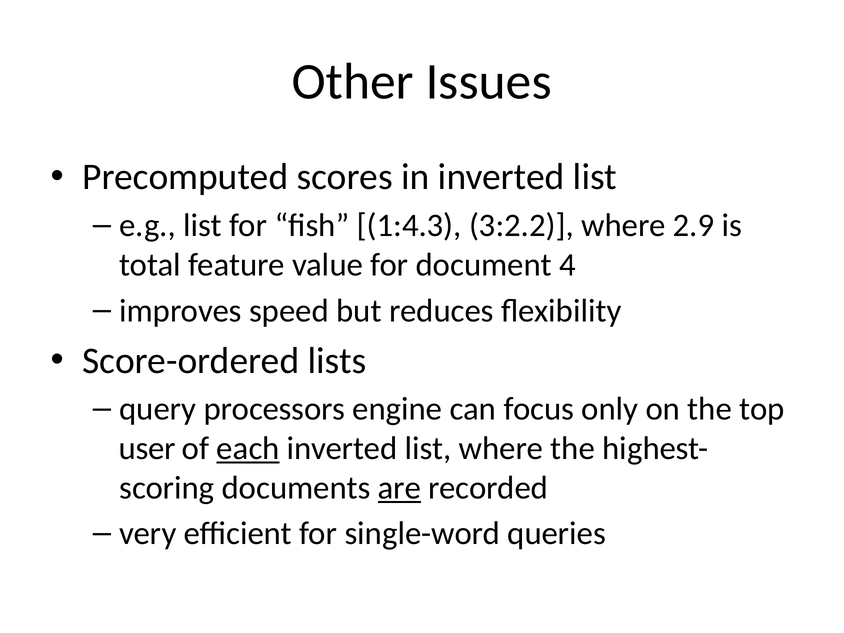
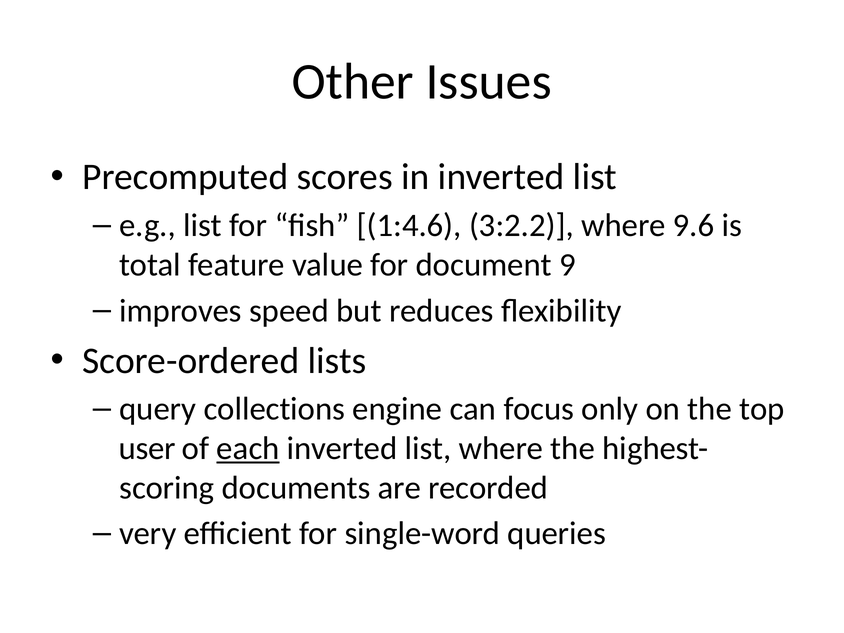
1:4.3: 1:4.3 -> 1:4.6 (409, 225)
2.9: 2.9 -> 9.6 (694, 225)
4: 4 -> 9 (567, 265)
processors: processors -> collections (274, 409)
are underline: present -> none (399, 488)
